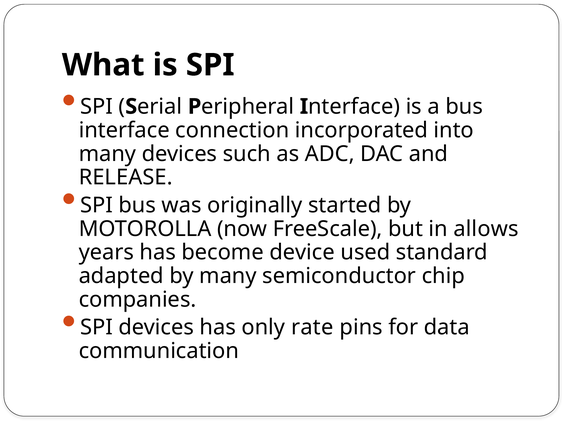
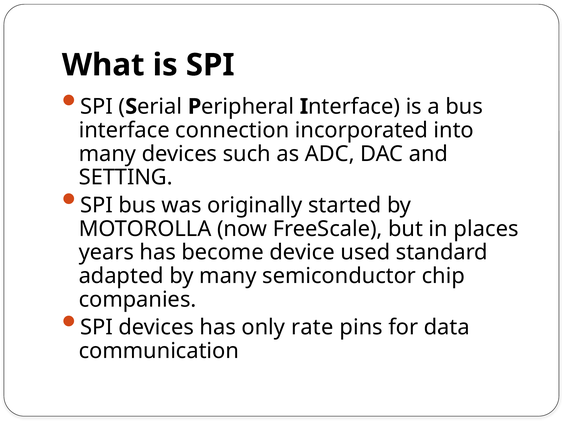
RELEASE: RELEASE -> SETTING (126, 178)
allows: allows -> places (486, 229)
